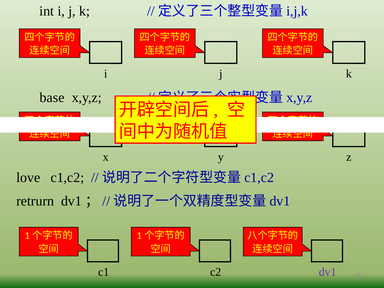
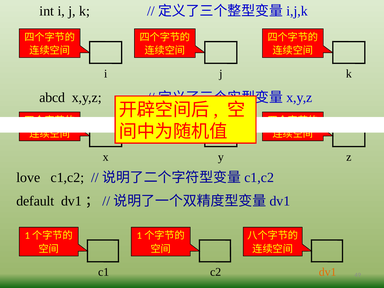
base: base -> abcd (52, 97)
retrurn: retrurn -> default (35, 201)
dv1 colour: purple -> orange (328, 272)
